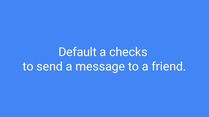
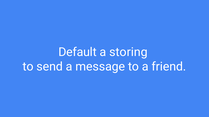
checks: checks -> storing (128, 52)
